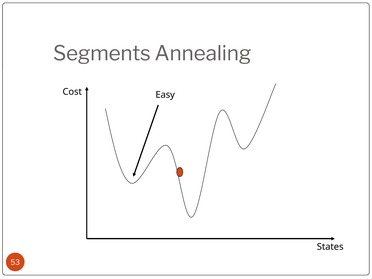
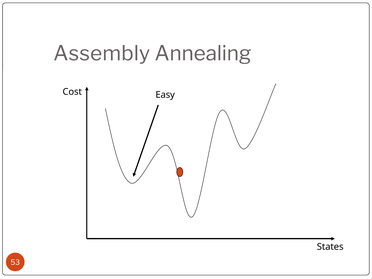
Segments: Segments -> Assembly (102, 54)
